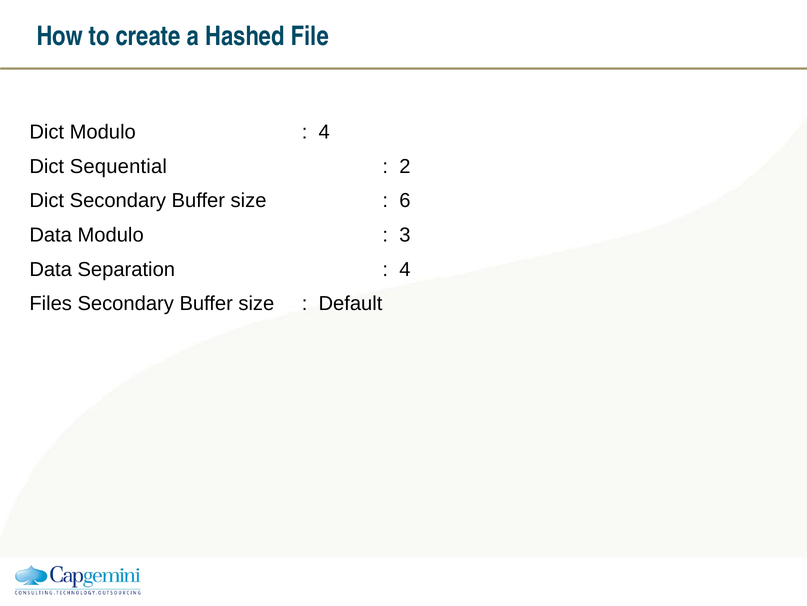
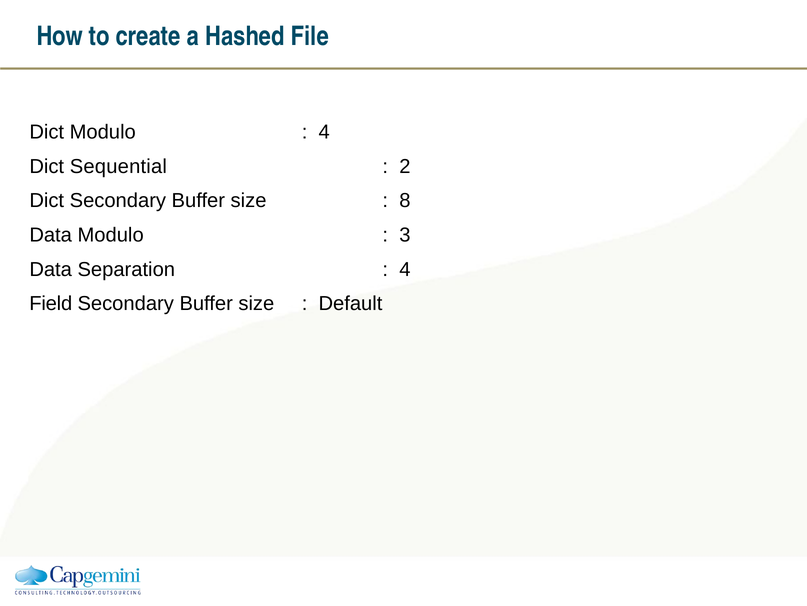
6: 6 -> 8 (405, 200)
Files: Files -> Field (51, 303)
